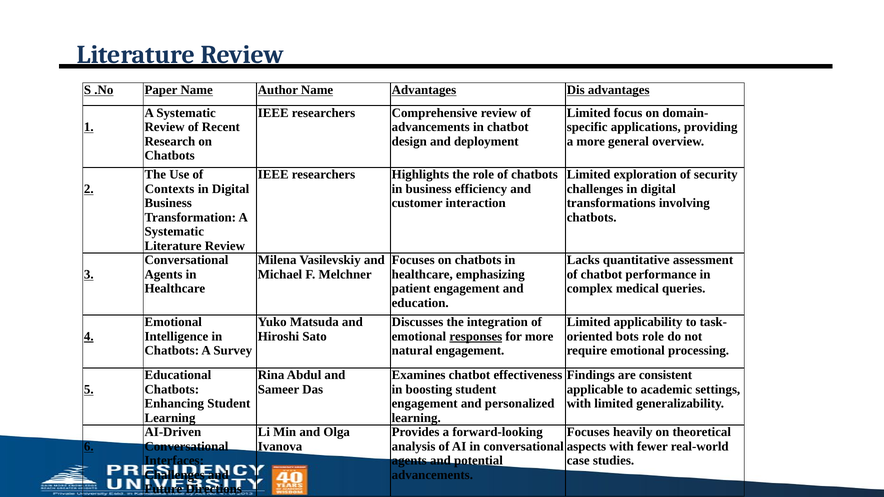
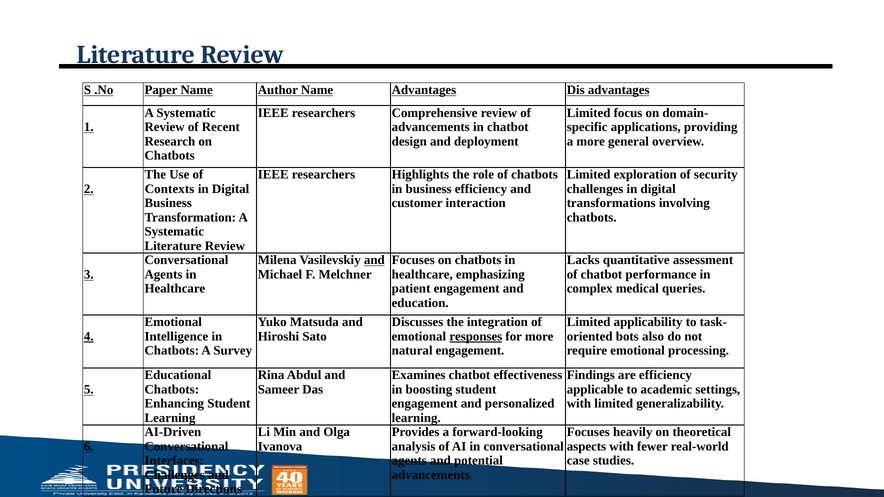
and underline: none -> present (374, 260)
bots role: role -> also (653, 337)
are consistent: consistent -> efficiency (665, 375)
